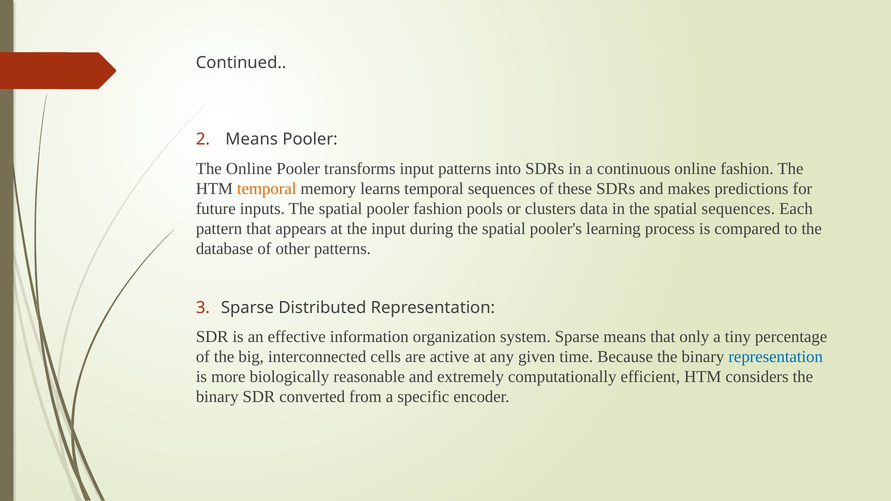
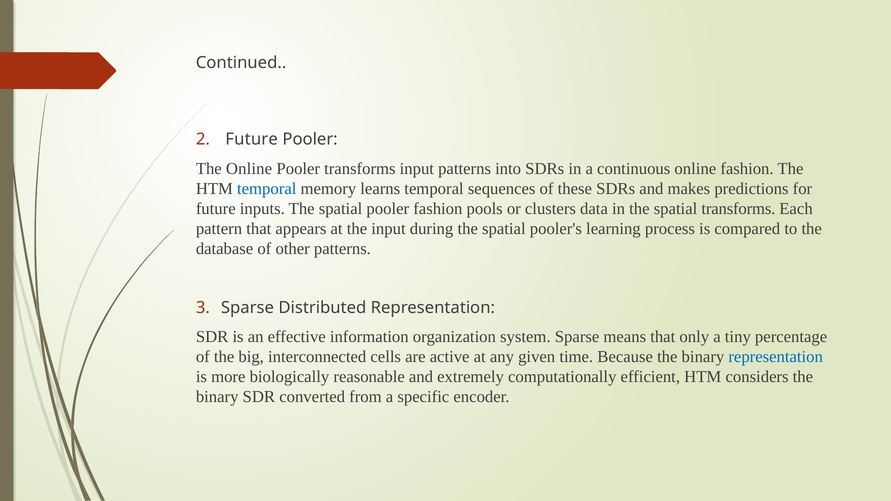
Means: Means -> Future (252, 139)
temporal colour: orange -> blue (267, 189)
spatial sequences: sequences -> transforms (738, 209)
